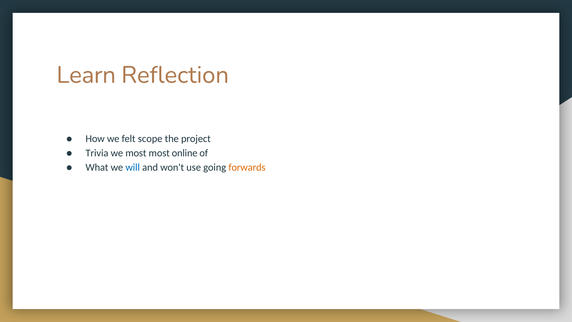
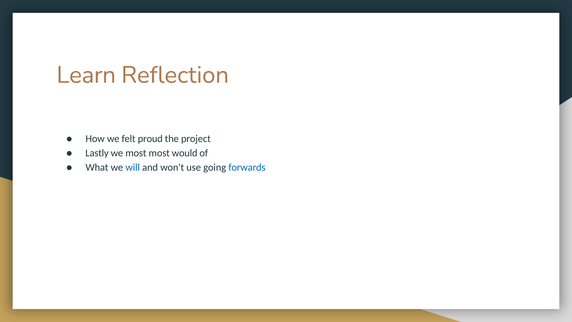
scope: scope -> proud (150, 139)
Trivia: Trivia -> Lastly (97, 153)
online: online -> would (185, 153)
forwards colour: orange -> blue (247, 167)
